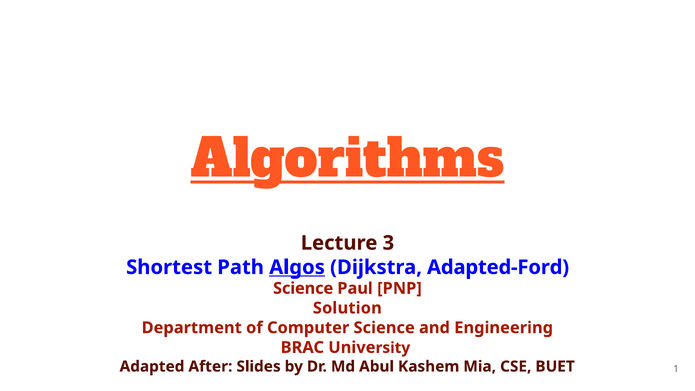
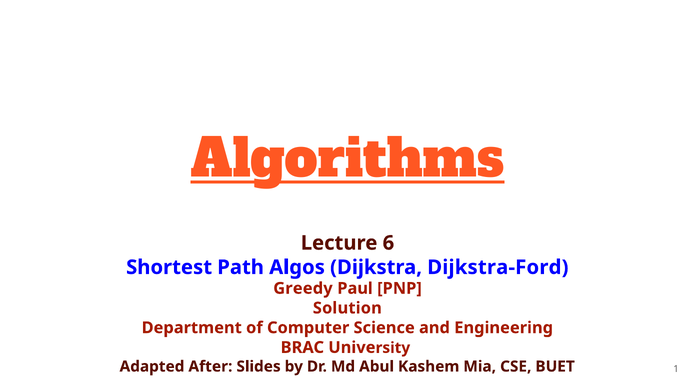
3: 3 -> 6 (388, 243)
Algos underline: present -> none (297, 267)
Adapted-Ford: Adapted-Ford -> Dijkstra-Ford (498, 267)
Science: Science -> Greedy (303, 288)
